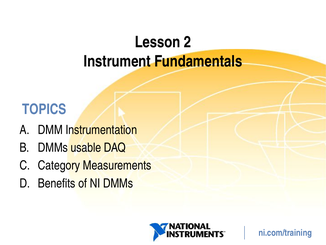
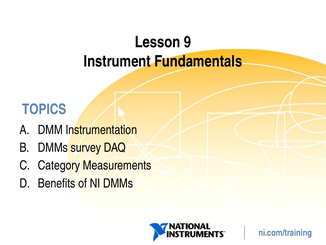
2: 2 -> 9 (188, 42)
usable: usable -> survey (86, 147)
